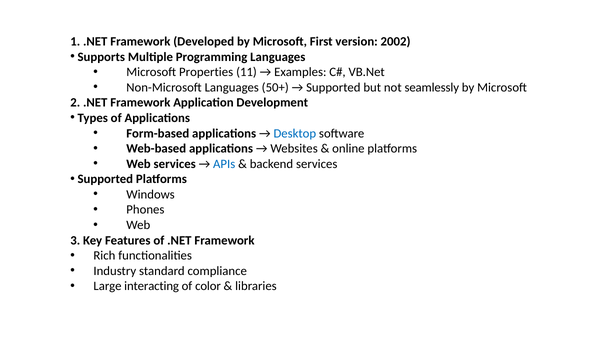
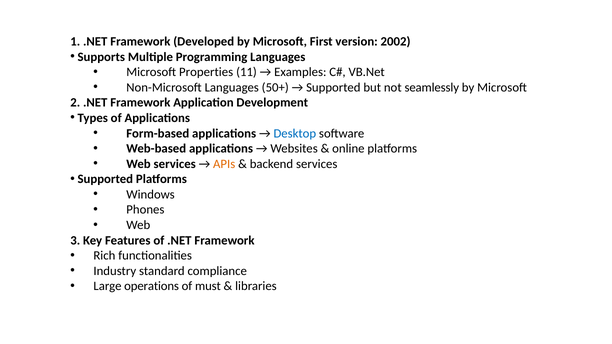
APIs colour: blue -> orange (224, 164)
interacting: interacting -> operations (152, 286)
color: color -> must (208, 286)
